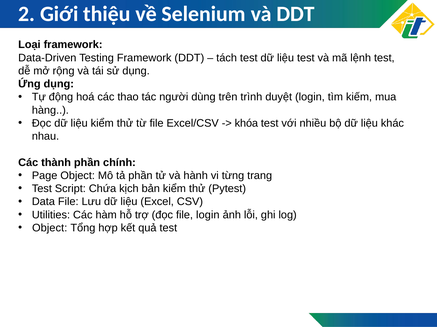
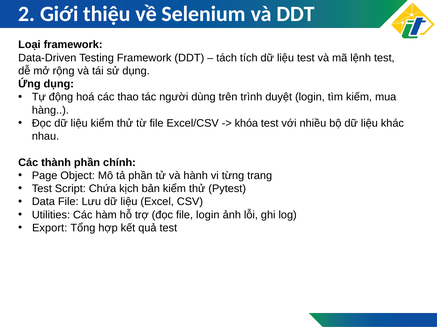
tách test: test -> tích (249, 58)
Object: Object -> Export (50, 228)
